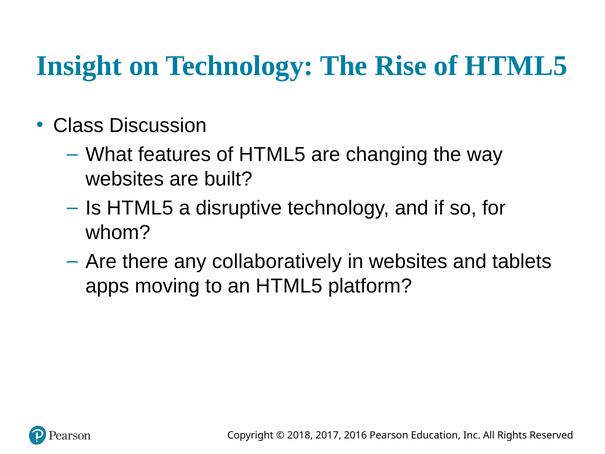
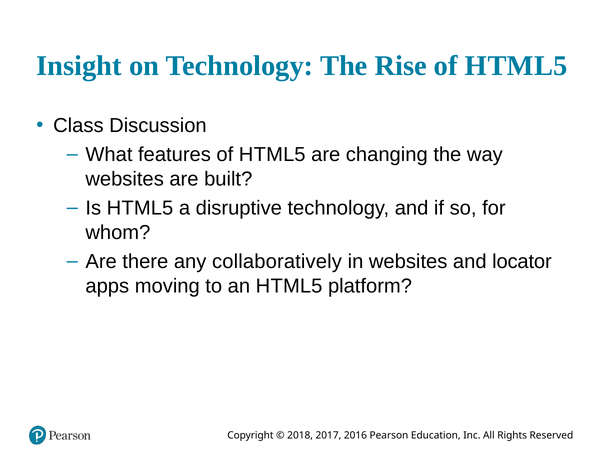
tablets: tablets -> locator (522, 262)
